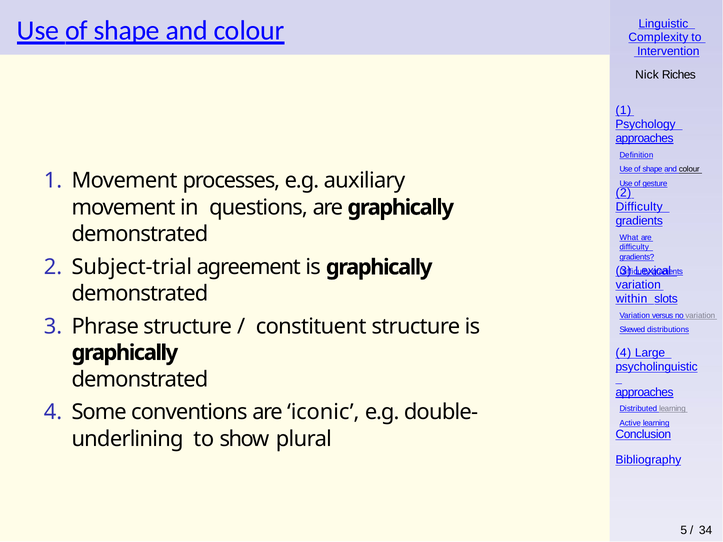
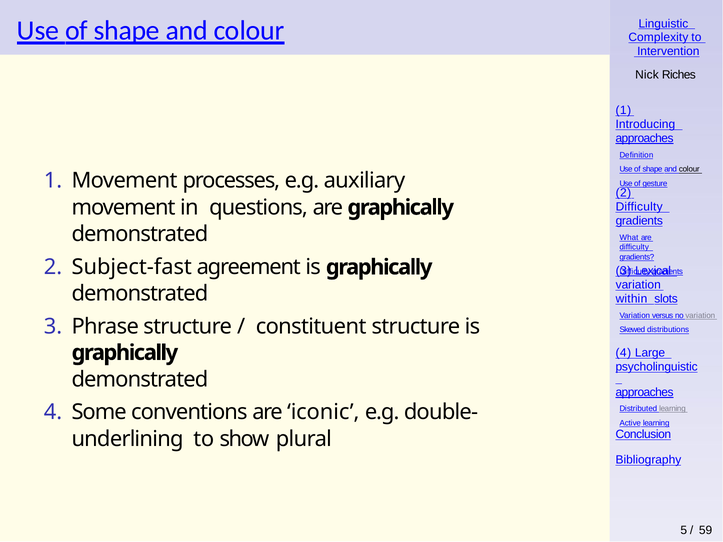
Psychology: Psychology -> Introducing (645, 124)
Subject-trial: Subject-trial -> Subject-fast (132, 268)
34: 34 -> 59 (706, 531)
